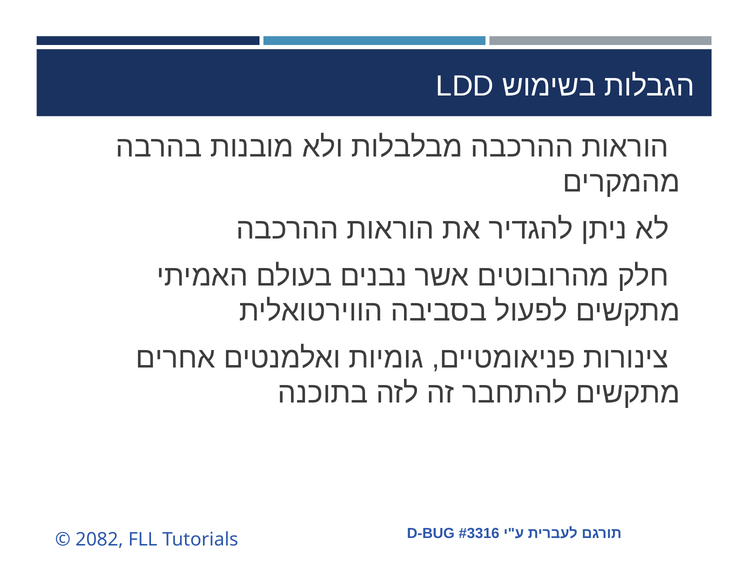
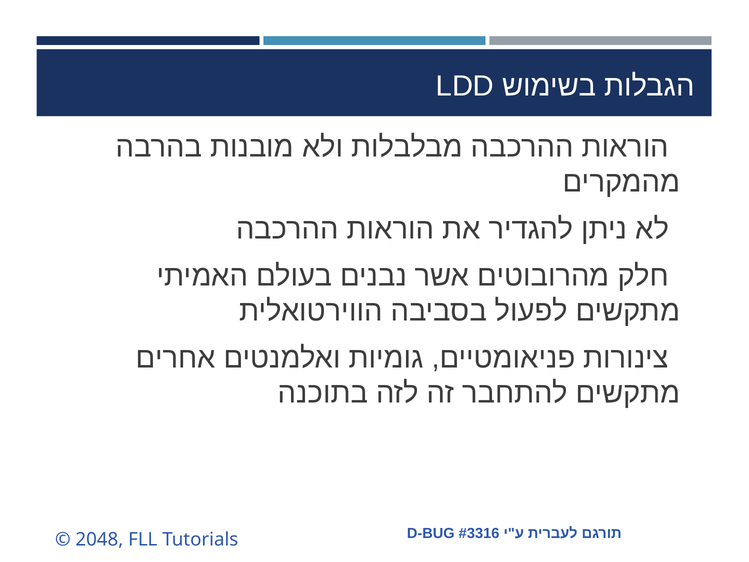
2082: 2082 -> 2048 (99, 540)
